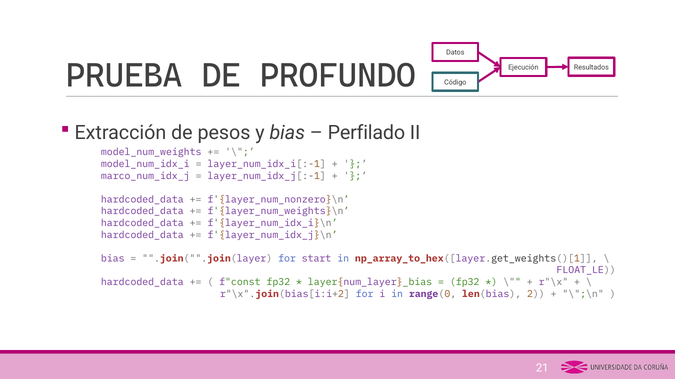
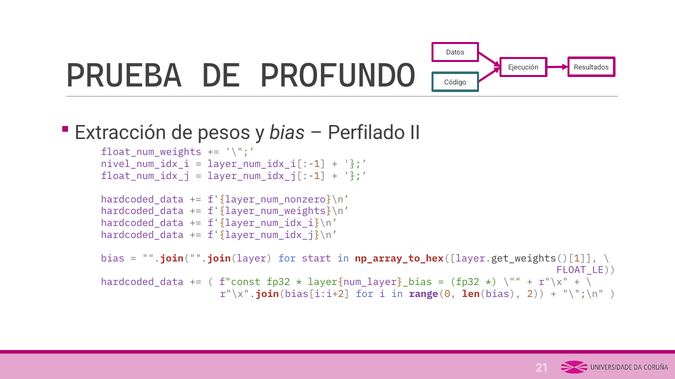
model_num_weights: model_num_weights -> float_num_weights (151, 153)
model_num_idx_i: model_num_idx_i -> nivel_num_idx_i (145, 164)
marco_num_idx_j: marco_num_idx_j -> float_num_idx_j (145, 176)
